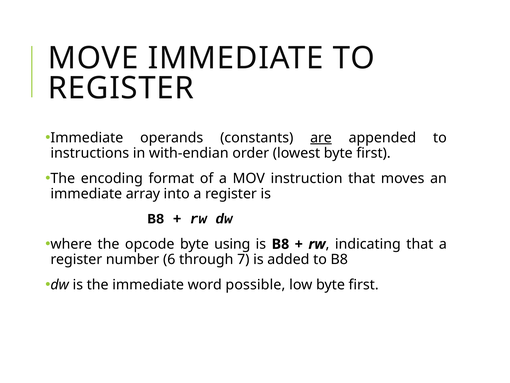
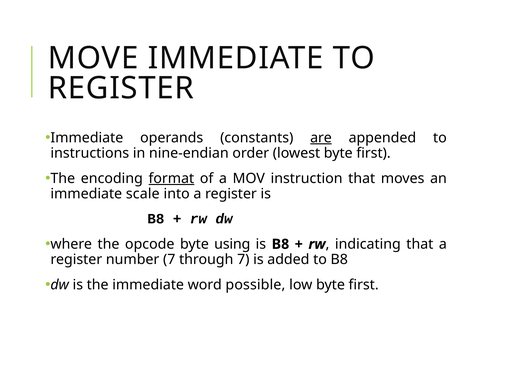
with-endian: with-endian -> nine-endian (189, 153)
format underline: none -> present (171, 178)
array: array -> scale (143, 193)
number 6: 6 -> 7 (169, 259)
